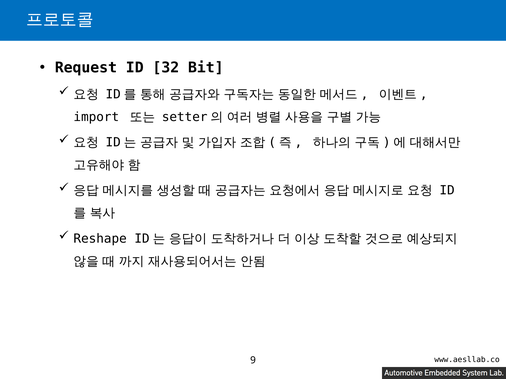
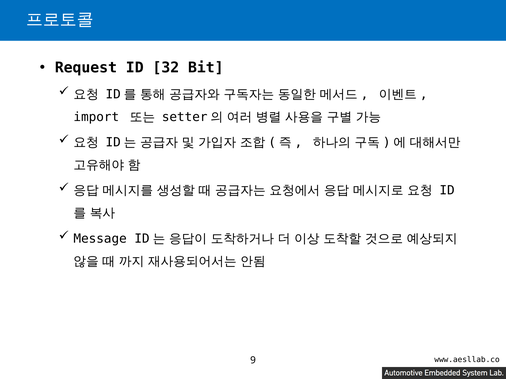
Reshape: Reshape -> Message (100, 239)
